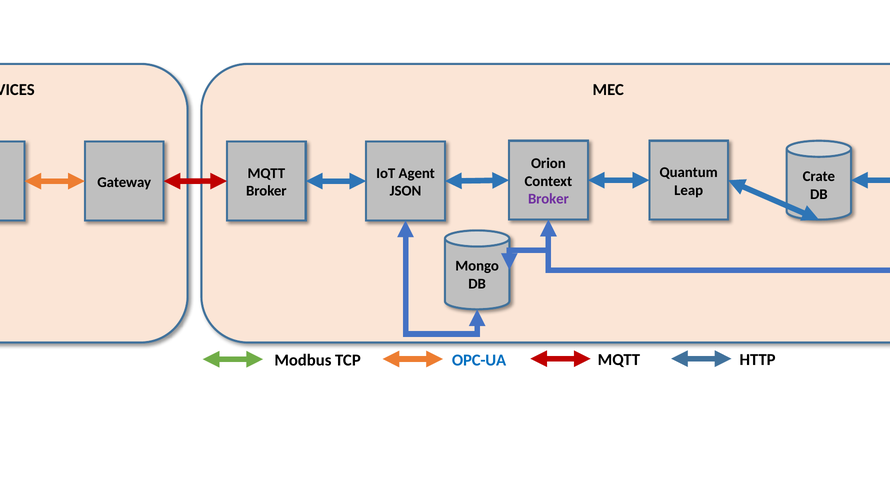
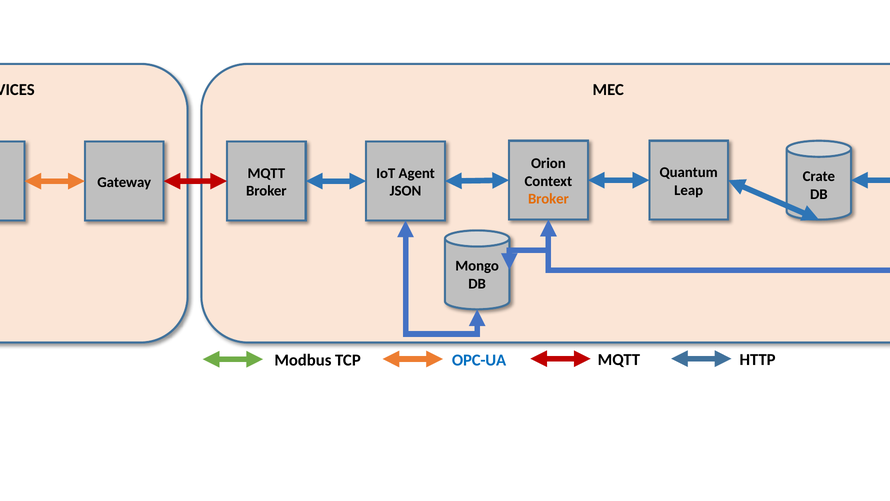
Broker colour: purple -> orange (548, 199)
